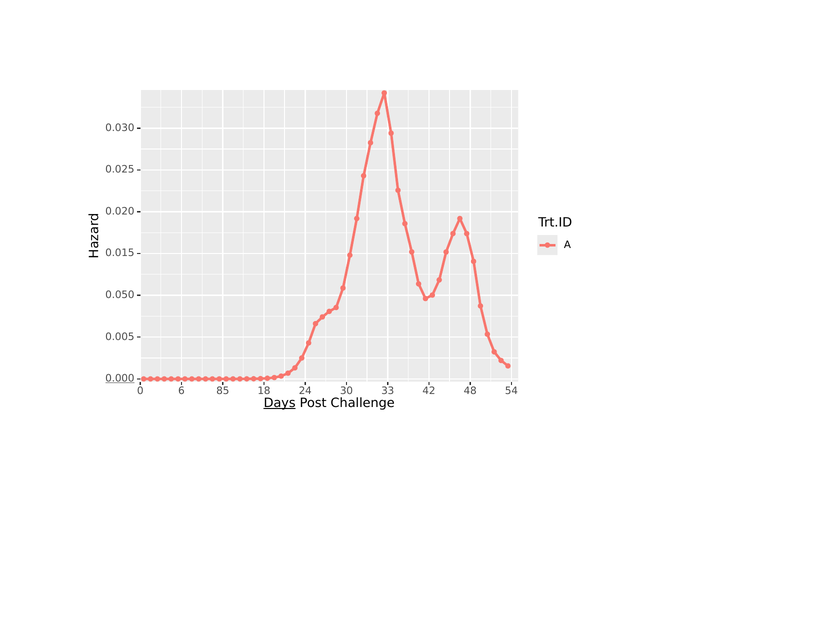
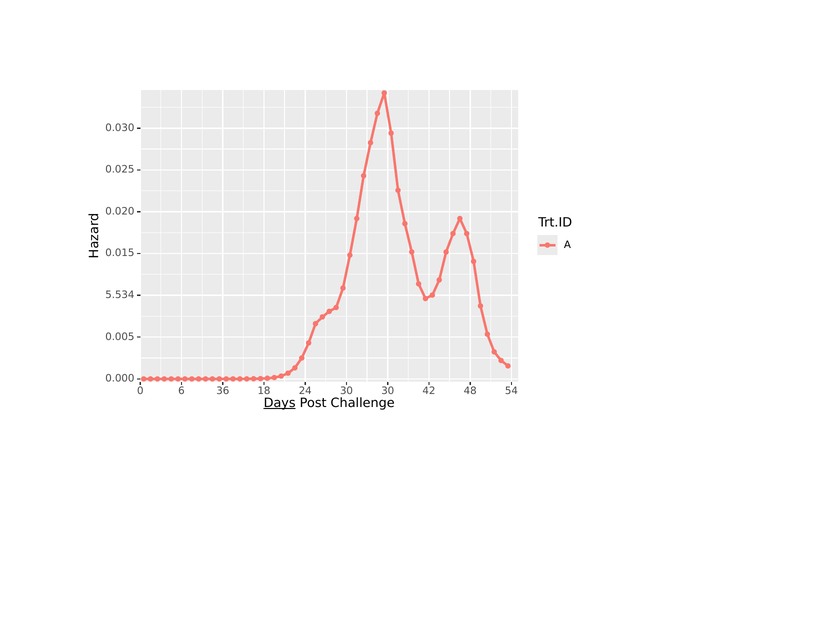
0.050: 0.050 -> 5.534 (120, 295)
0.000 underline: present -> none (120, 378)
85: 85 -> 36 (223, 391)
30 33: 33 -> 30 (388, 391)
